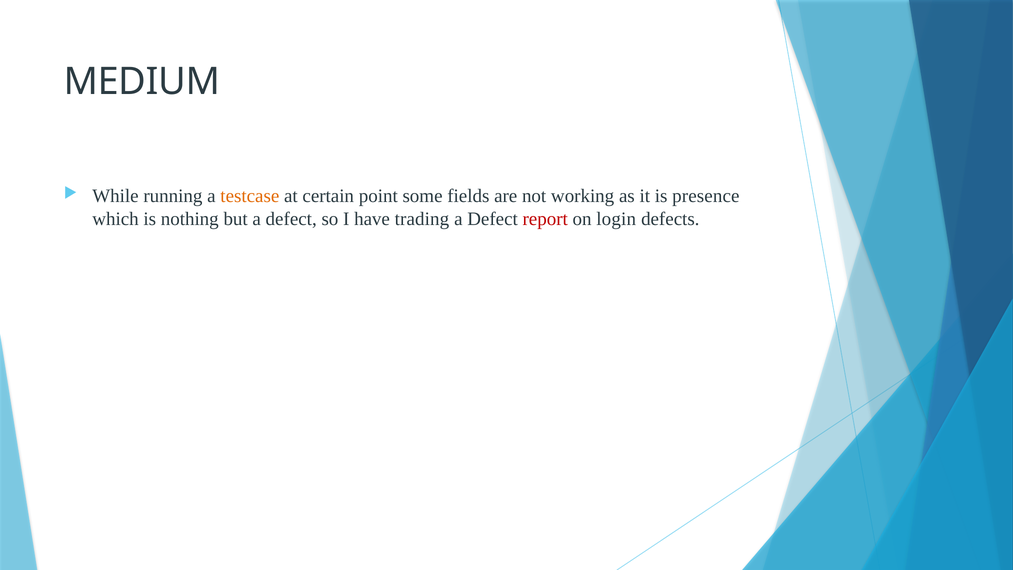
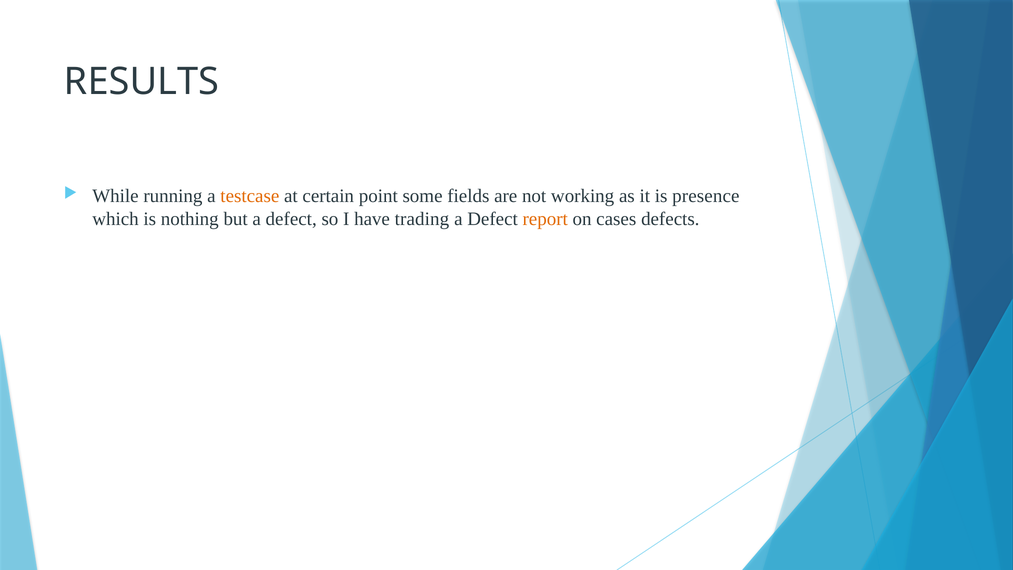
MEDIUM: MEDIUM -> RESULTS (142, 82)
report colour: red -> orange (545, 219)
login: login -> cases (616, 219)
